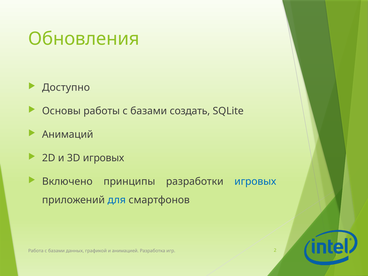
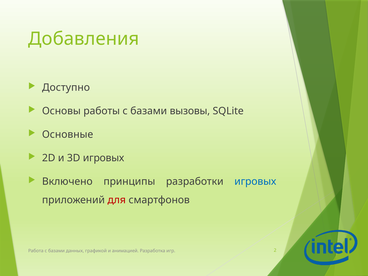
Обновления: Обновления -> Добавления (84, 39)
создать: создать -> вызовы (190, 111)
Анимаций: Анимаций -> Основные (68, 135)
для colour: blue -> red (117, 200)
